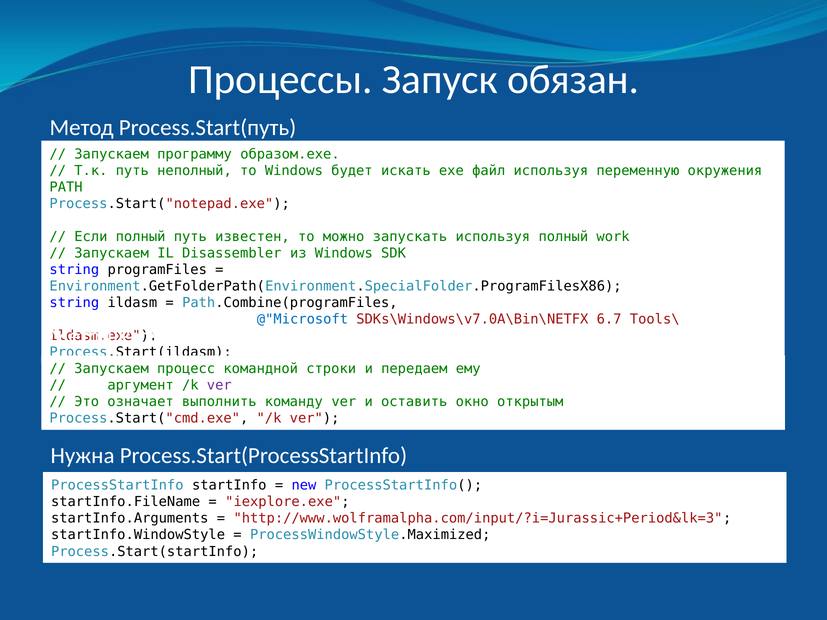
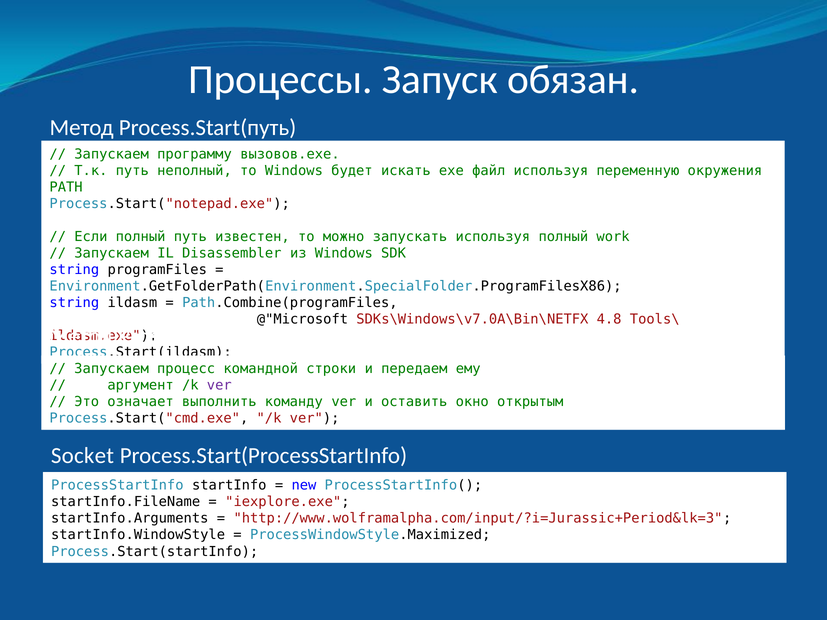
образом.exe: образом.exe -> вызовов.exe (290, 154)
@"Microsoft colour: blue -> black (303, 319)
6.7: 6.7 -> 4.8 (609, 319)
Нужна: Нужна -> Socket (82, 456)
